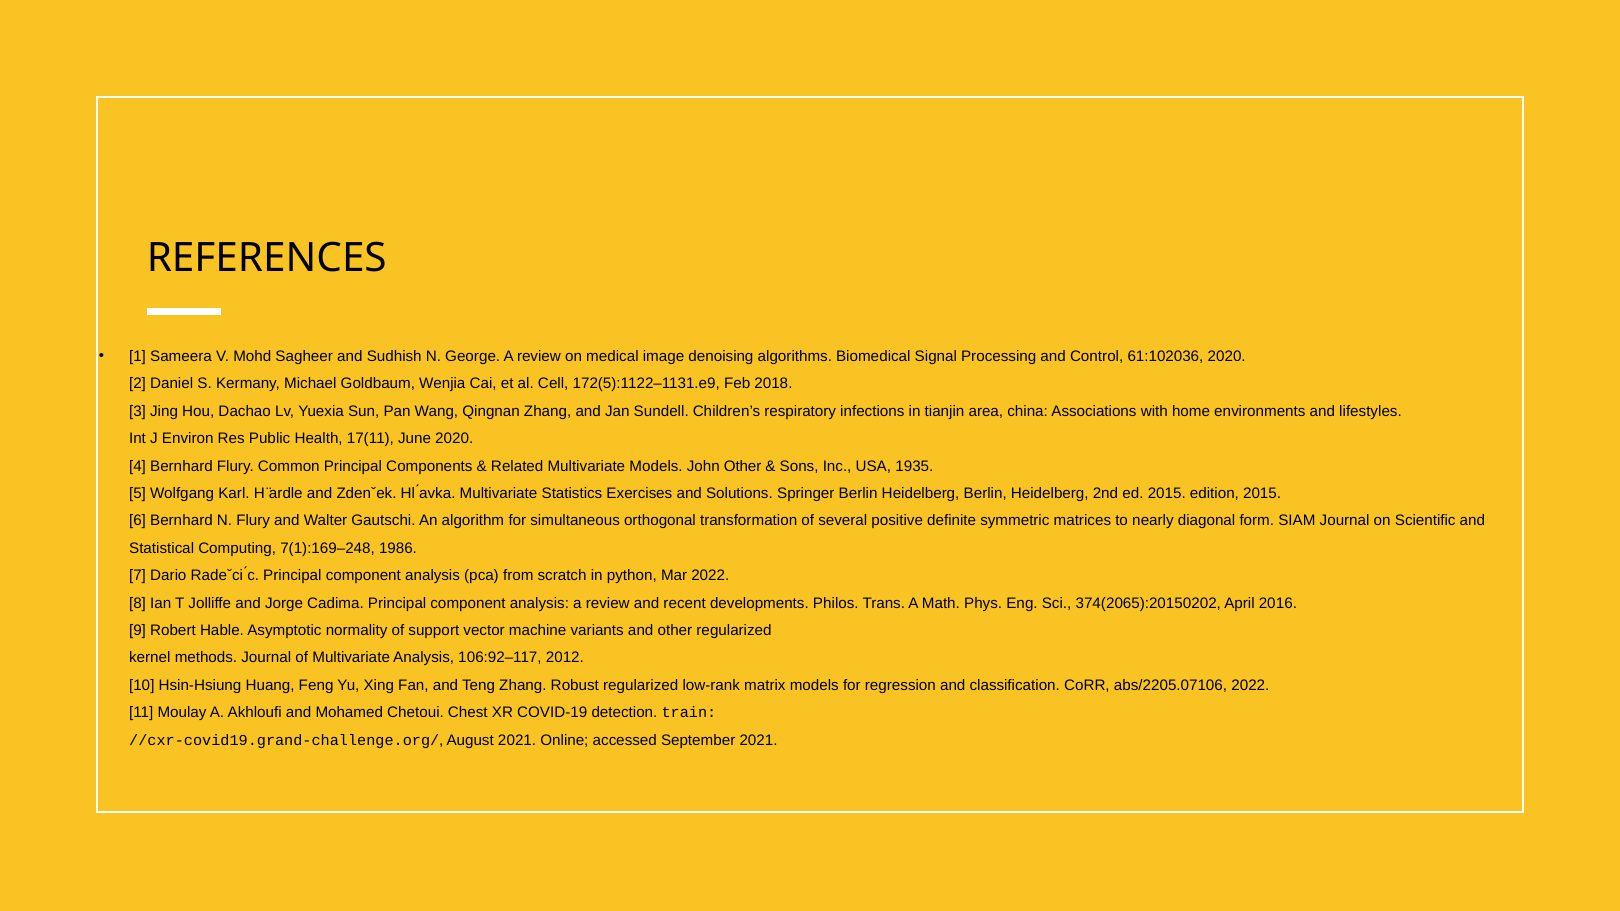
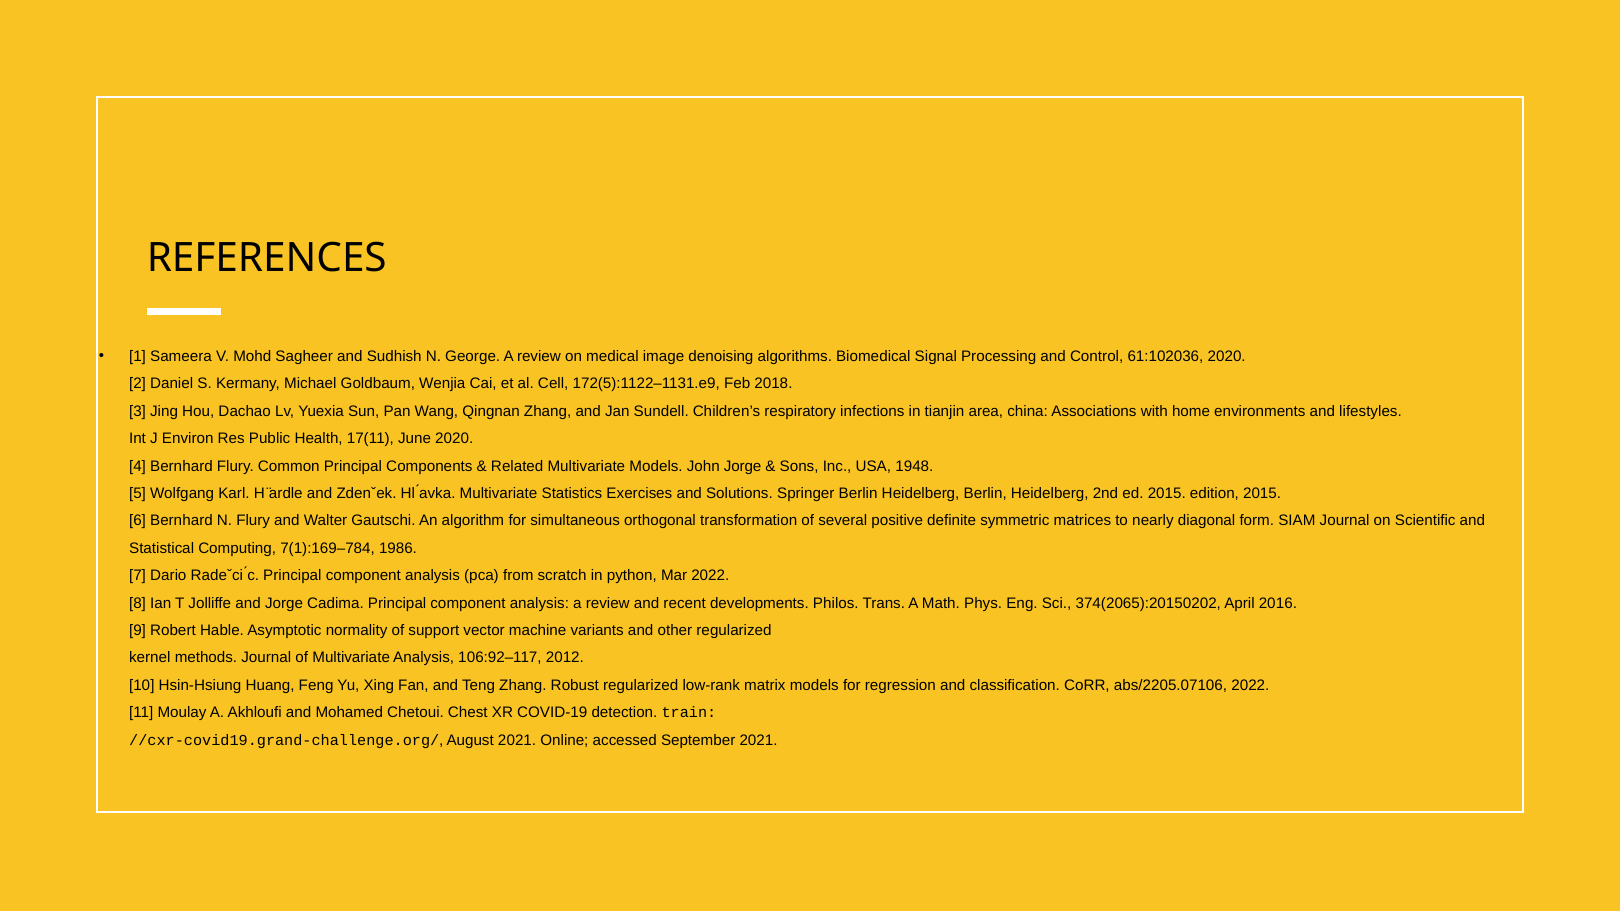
John Other: Other -> Jorge (743, 466)
1935: 1935 -> 1948 (914, 466)
7(1):169–248: 7(1):169–248 -> 7(1):169–784 (328, 549)
